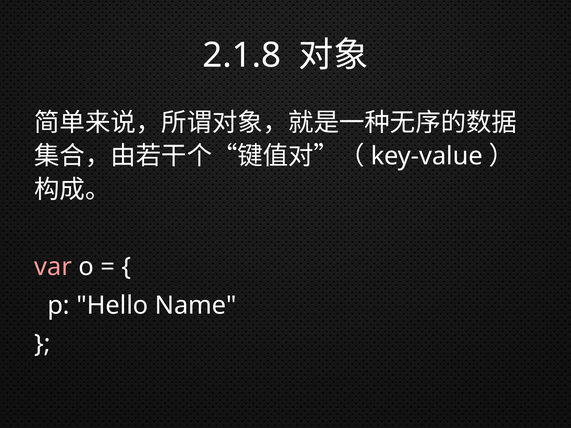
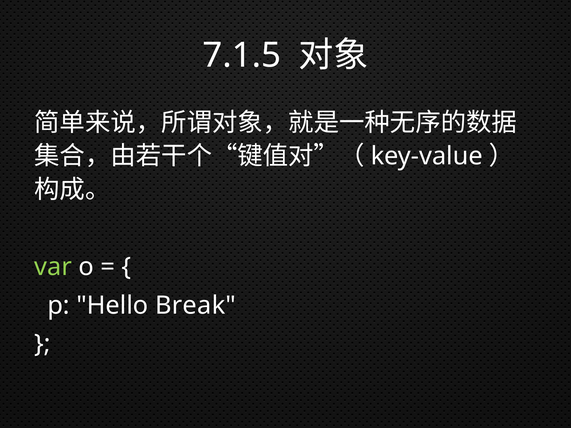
2.1.8: 2.1.8 -> 7.1.5 (242, 55)
var colour: pink -> light green (53, 267)
Name: Name -> Break (196, 306)
